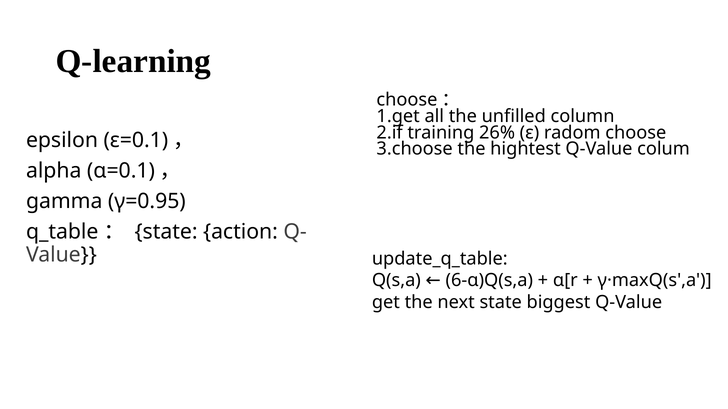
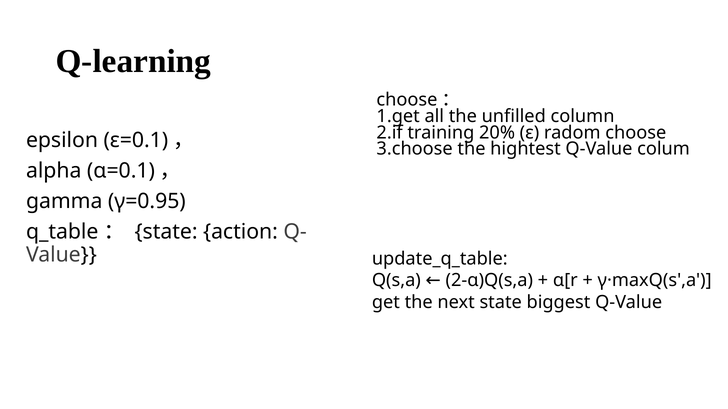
26%: 26% -> 20% (497, 133)
6-α)Q(s,a: 6-α)Q(s,a -> 2-α)Q(s,a (489, 281)
